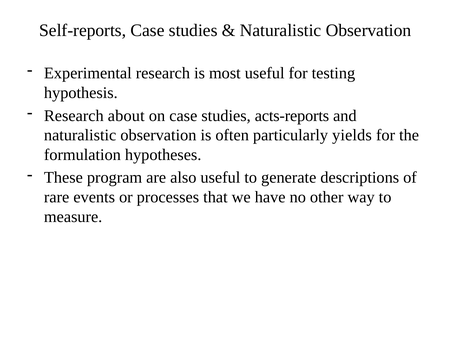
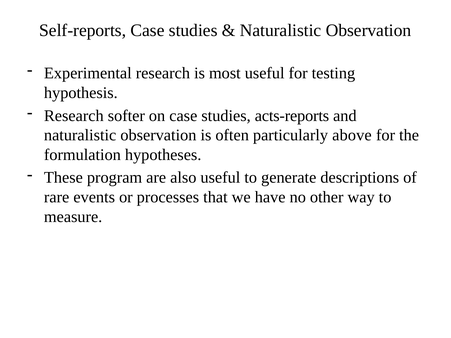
about: about -> softer (126, 116)
yields: yields -> above (352, 135)
